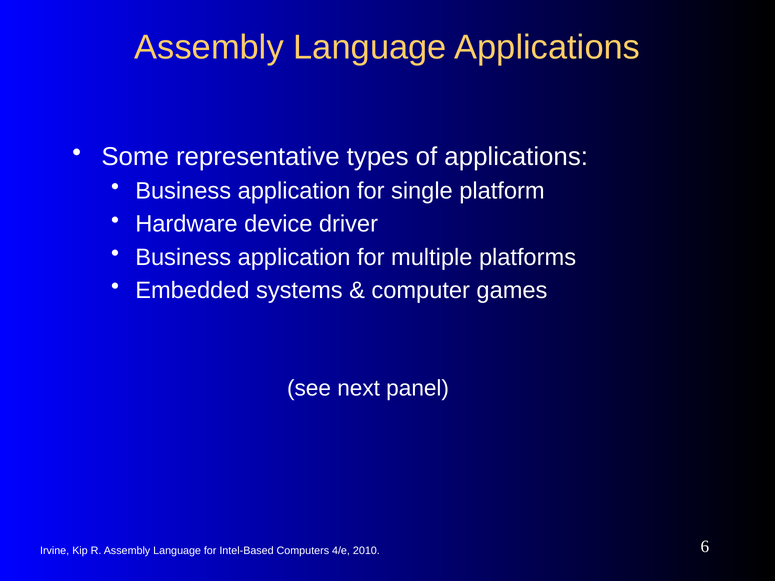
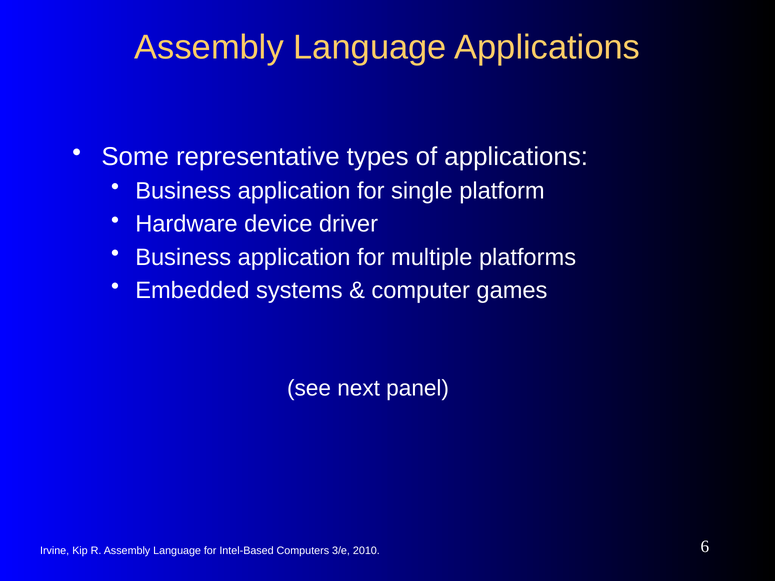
4/e: 4/e -> 3/e (341, 551)
